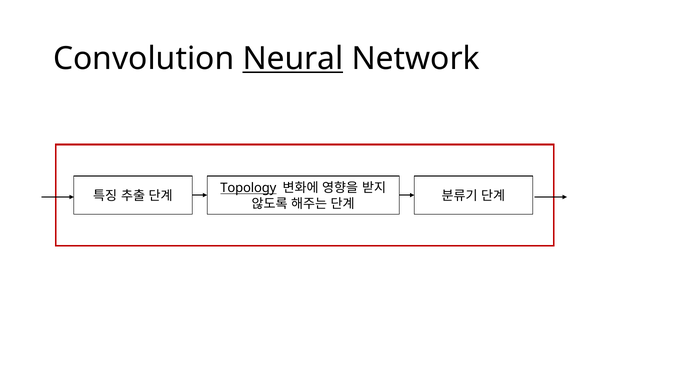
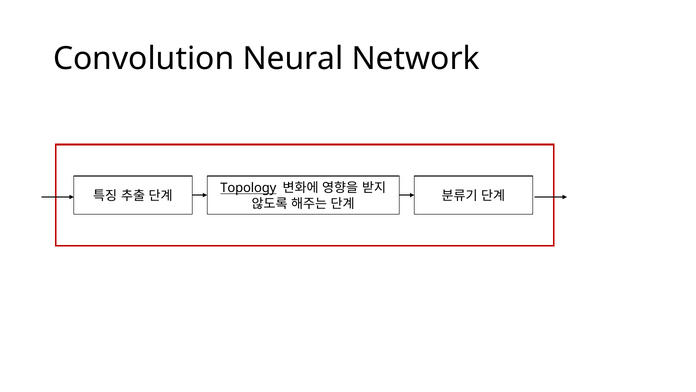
Neural underline: present -> none (293, 58)
